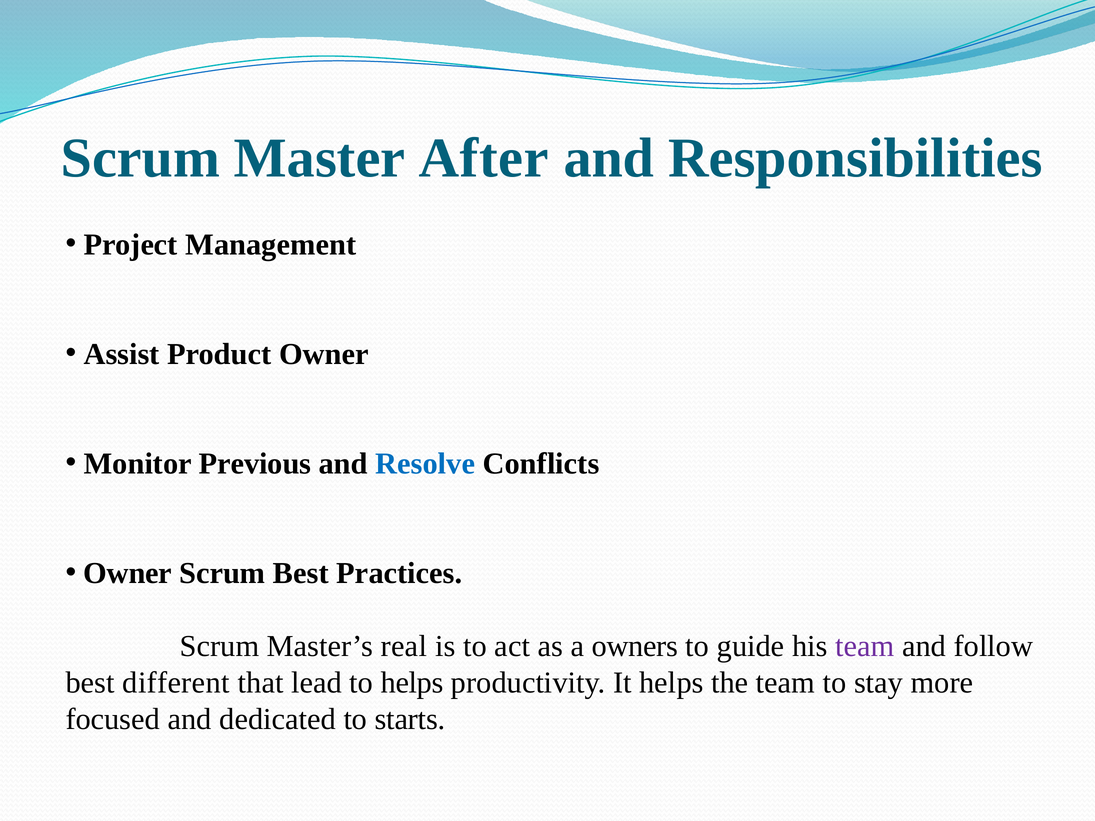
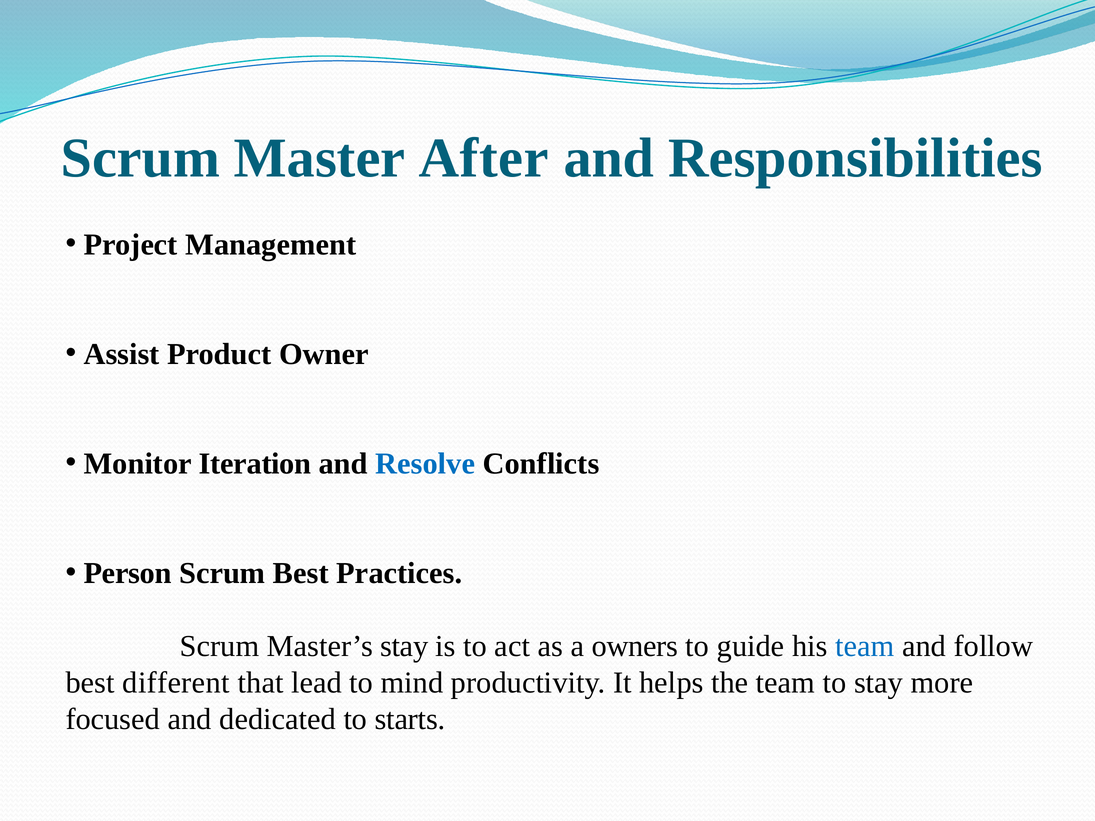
Previous: Previous -> Iteration (255, 464)
Owner: Owner -> Person (128, 573)
Master’s real: real -> stay (404, 646)
team colour: purple -> blue (865, 646)
to helps: helps -> mind (412, 683)
